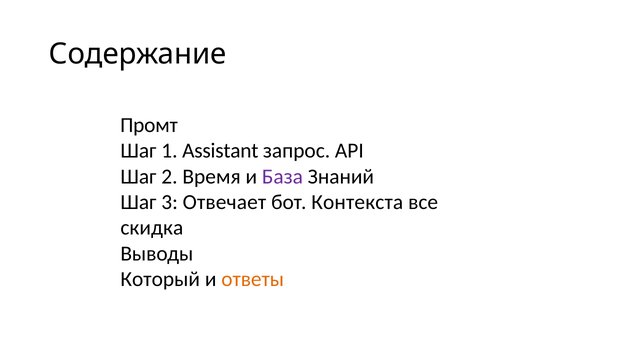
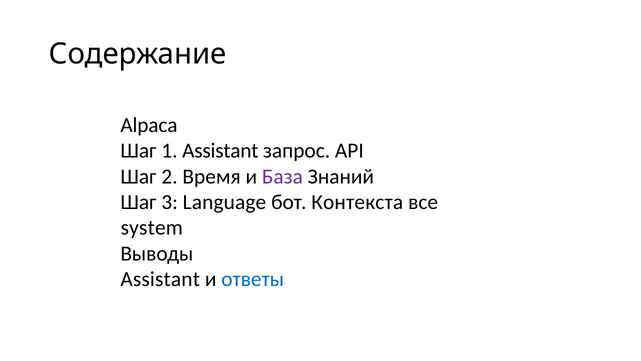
Промт: Промт -> Alpaca (149, 125)
Отвечает: Отвечает -> Language (224, 202)
скидка: скидка -> system (152, 228)
Который: Который -> Assistant (160, 279)
ответы colour: orange -> blue (253, 279)
